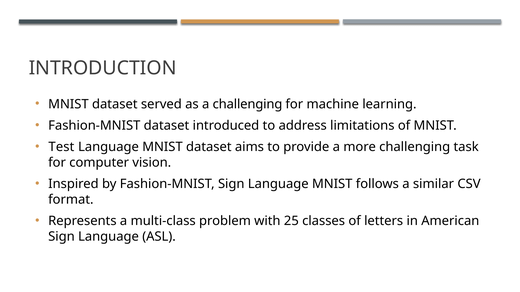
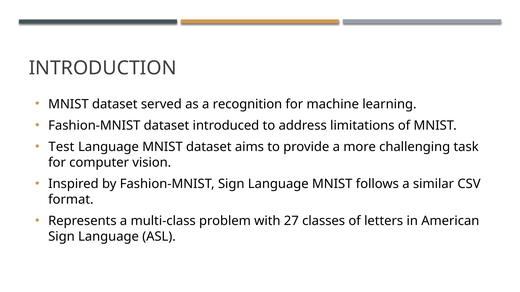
a challenging: challenging -> recognition (247, 104)
25: 25 -> 27 (291, 221)
